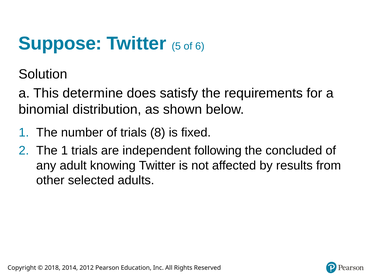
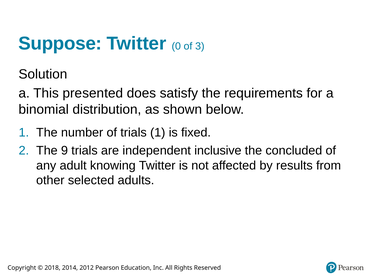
5: 5 -> 0 (176, 46)
6: 6 -> 3 (200, 46)
determine: determine -> presented (93, 94)
trials 8: 8 -> 1 (158, 133)
The 1: 1 -> 9 (64, 151)
following: following -> inclusive (218, 151)
